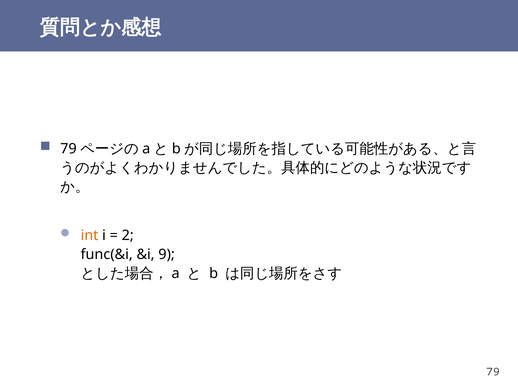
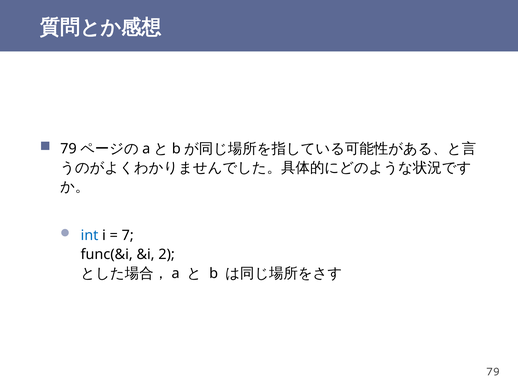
int colour: orange -> blue (90, 236)
2: 2 -> 7 (128, 236)
9: 9 -> 2 (167, 255)
